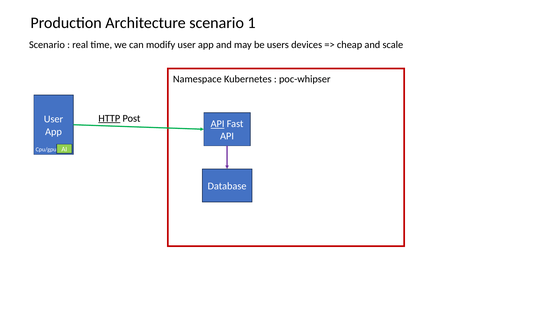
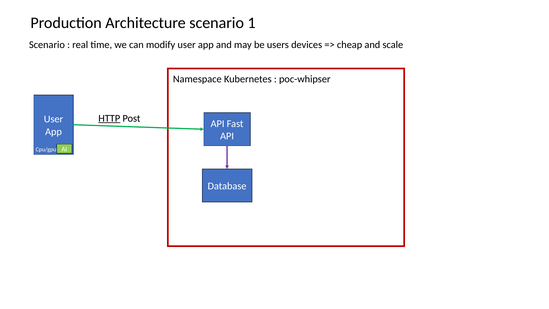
API underline: present -> none (218, 124)
